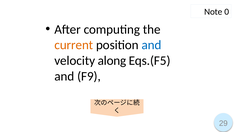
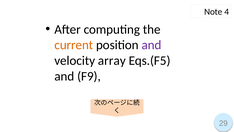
0: 0 -> 4 (227, 12)
and colour: blue -> purple (151, 45)
along: along -> array (112, 60)
